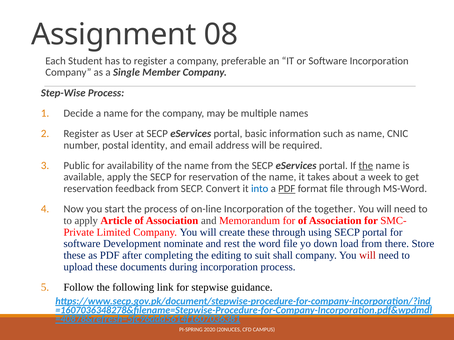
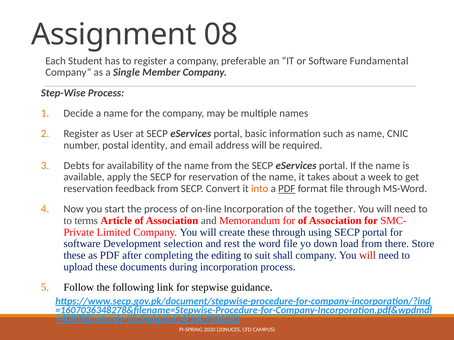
Software Incorporation: Incorporation -> Fundamental (379, 61)
Public: Public -> Debts (77, 166)
the underline: present -> none (366, 166)
into colour: blue -> orange (260, 189)
to apply: apply -> terms (86, 221)
nominate: nominate -> selection (183, 244)
